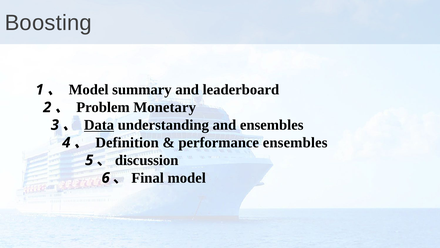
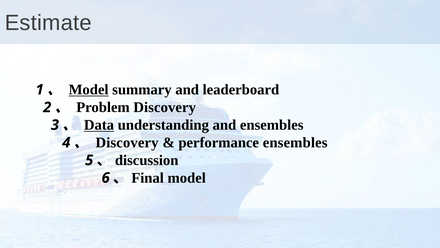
Boosting: Boosting -> Estimate (48, 23)
Model underline: none -> present (89, 90)
Problem Monetary: Monetary -> Discovery (165, 107)
Definition: Definition -> Discovery (127, 142)
